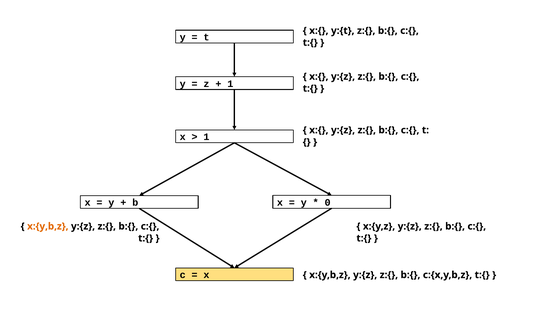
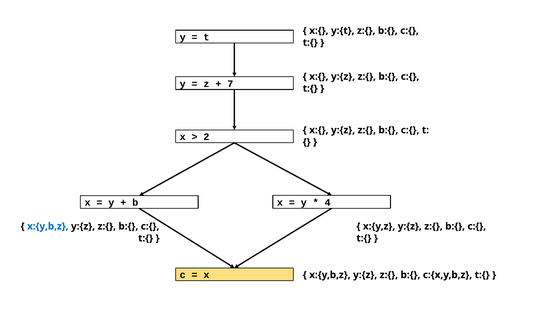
1: 1 -> 7 (230, 84)
1: 1 -> 2 (206, 137)
0: 0 -> 4 (328, 203)
x:{y,b,z colour: orange -> blue (48, 226)
